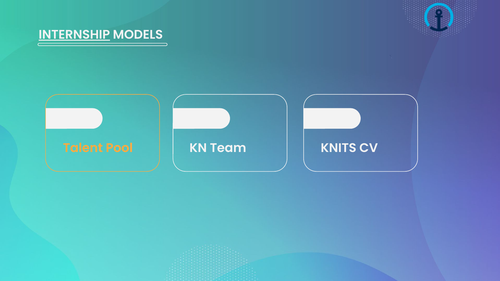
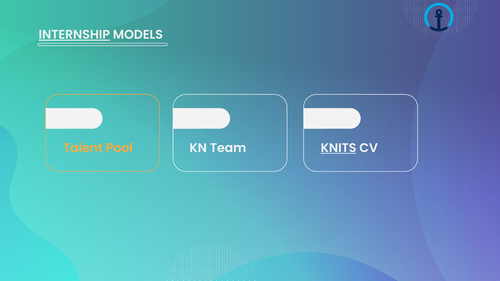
KNITS underline: none -> present (339, 148)
